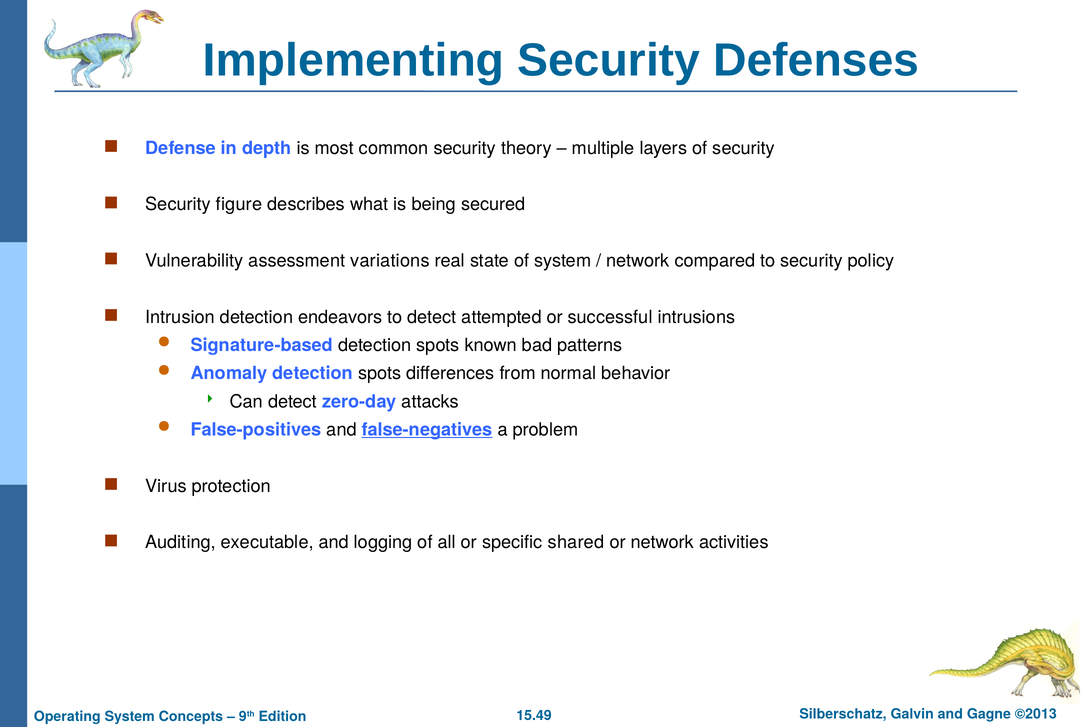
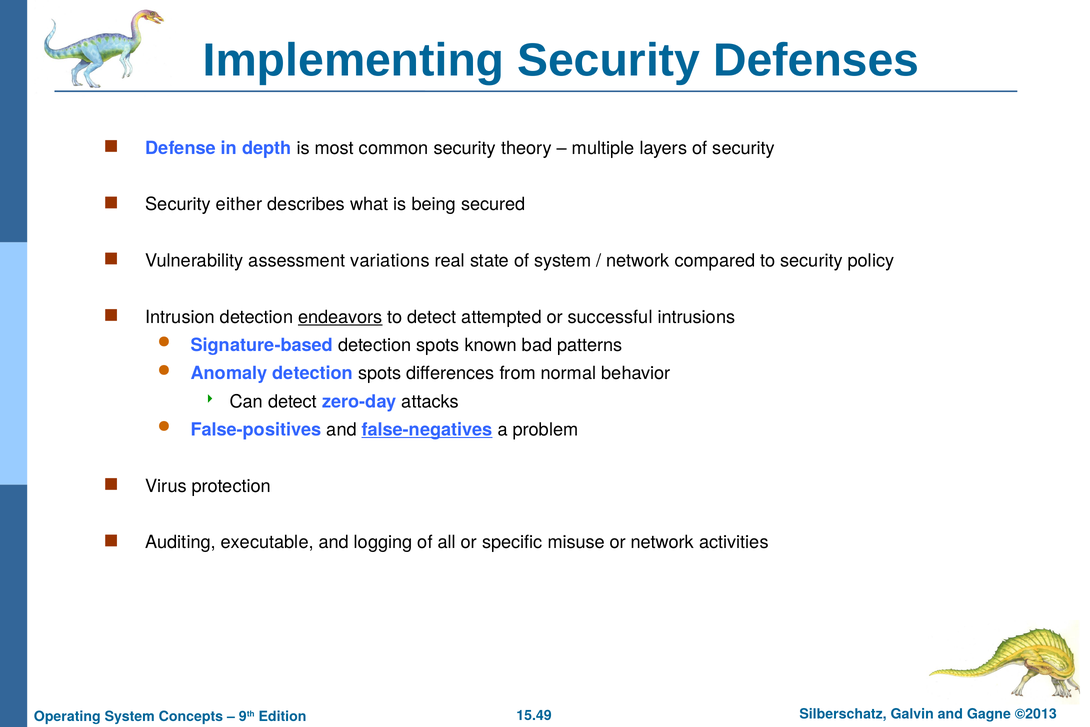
figure: figure -> either (239, 204)
endeavors underline: none -> present (340, 317)
shared: shared -> misuse (576, 542)
